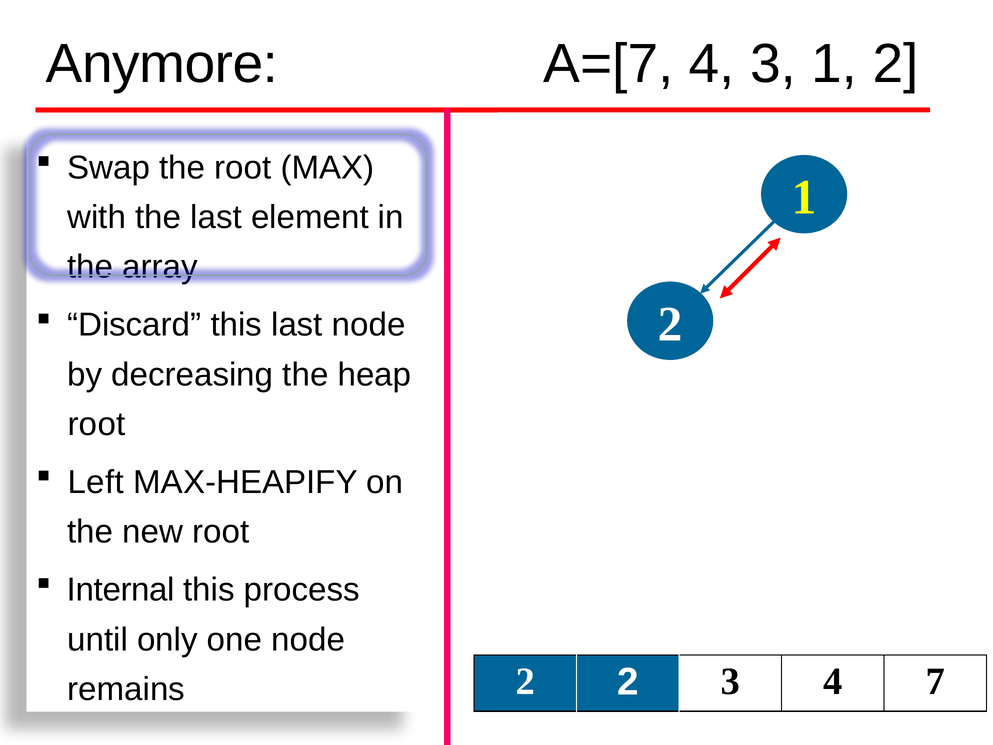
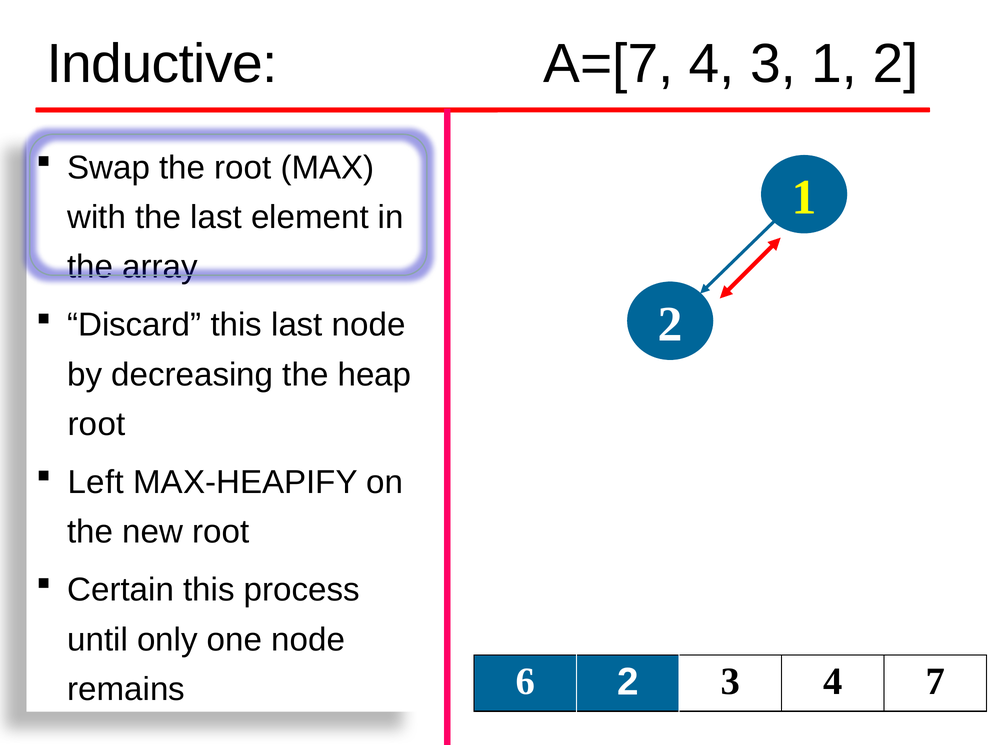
Anymore: Anymore -> Inductive (162, 64)
Internal: Internal -> Certain (121, 590)
remains 2: 2 -> 6 (525, 681)
